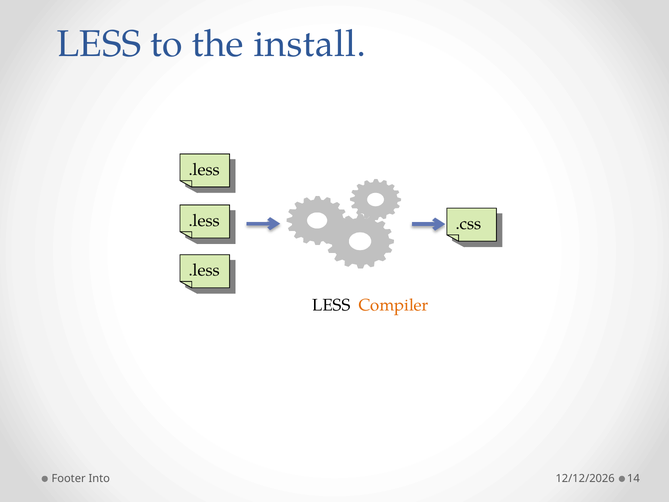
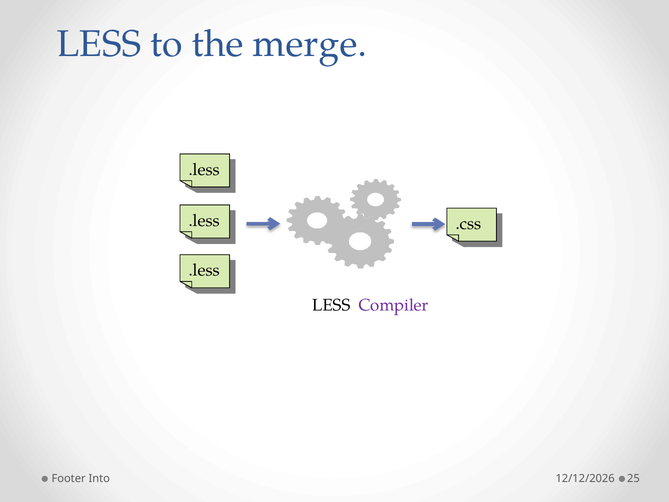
install: install -> merge (310, 44)
Compiler colour: orange -> purple (394, 305)
14: 14 -> 25 (633, 478)
